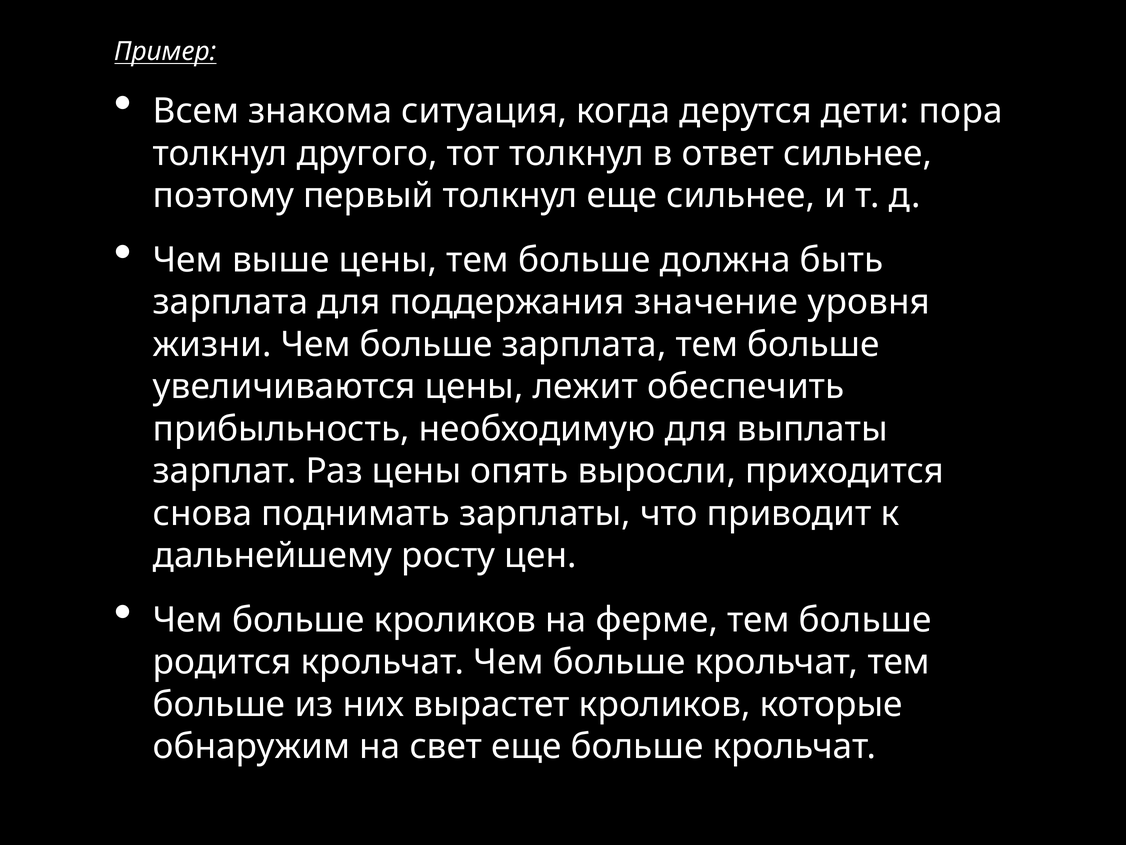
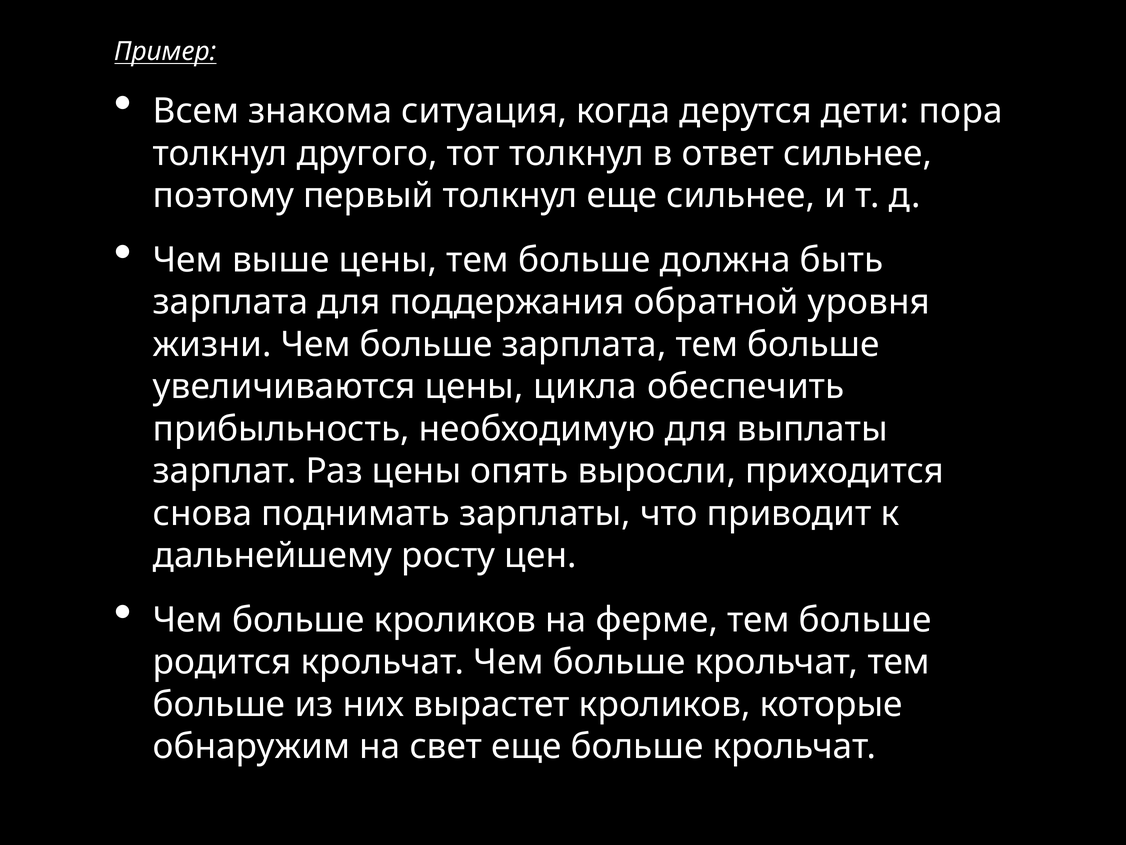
значение: значение -> обратной (716, 302)
лежит: лежит -> цикла (585, 386)
